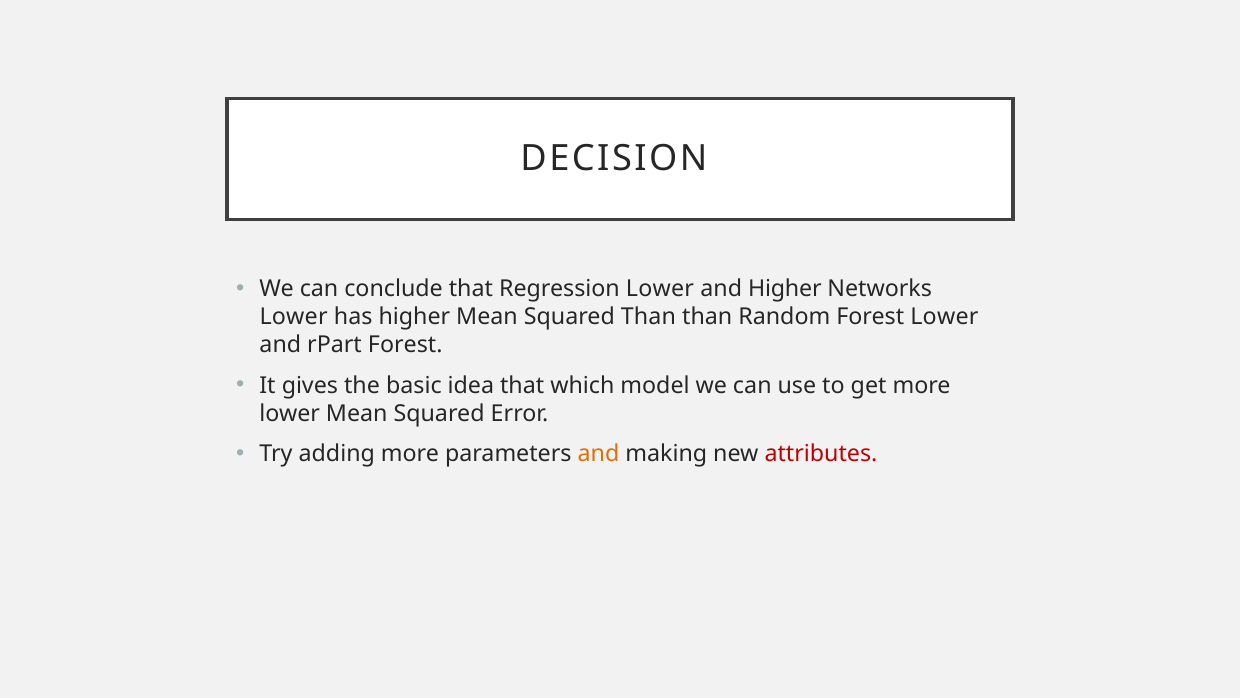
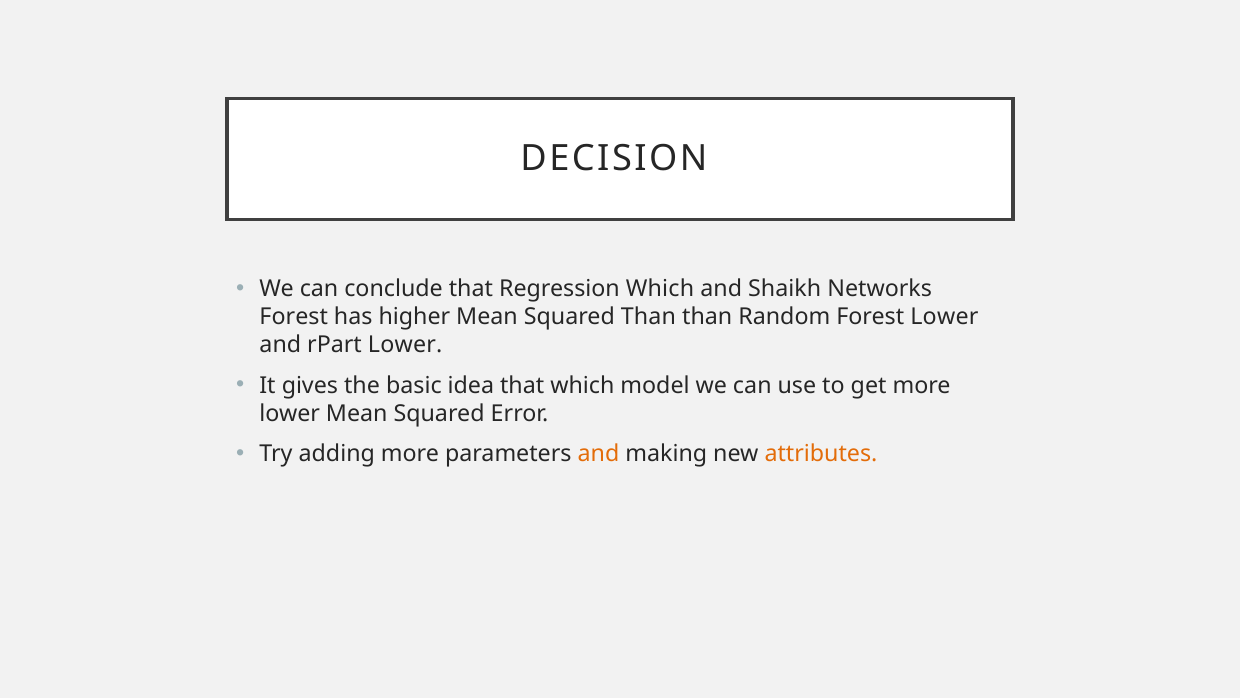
Regression Lower: Lower -> Which (660, 289)
and Higher: Higher -> Shaikh (785, 289)
Lower: Lower -> Forest (294, 316)
rPart Forest: Forest -> Lower (405, 344)
attributes colour: red -> orange (821, 454)
